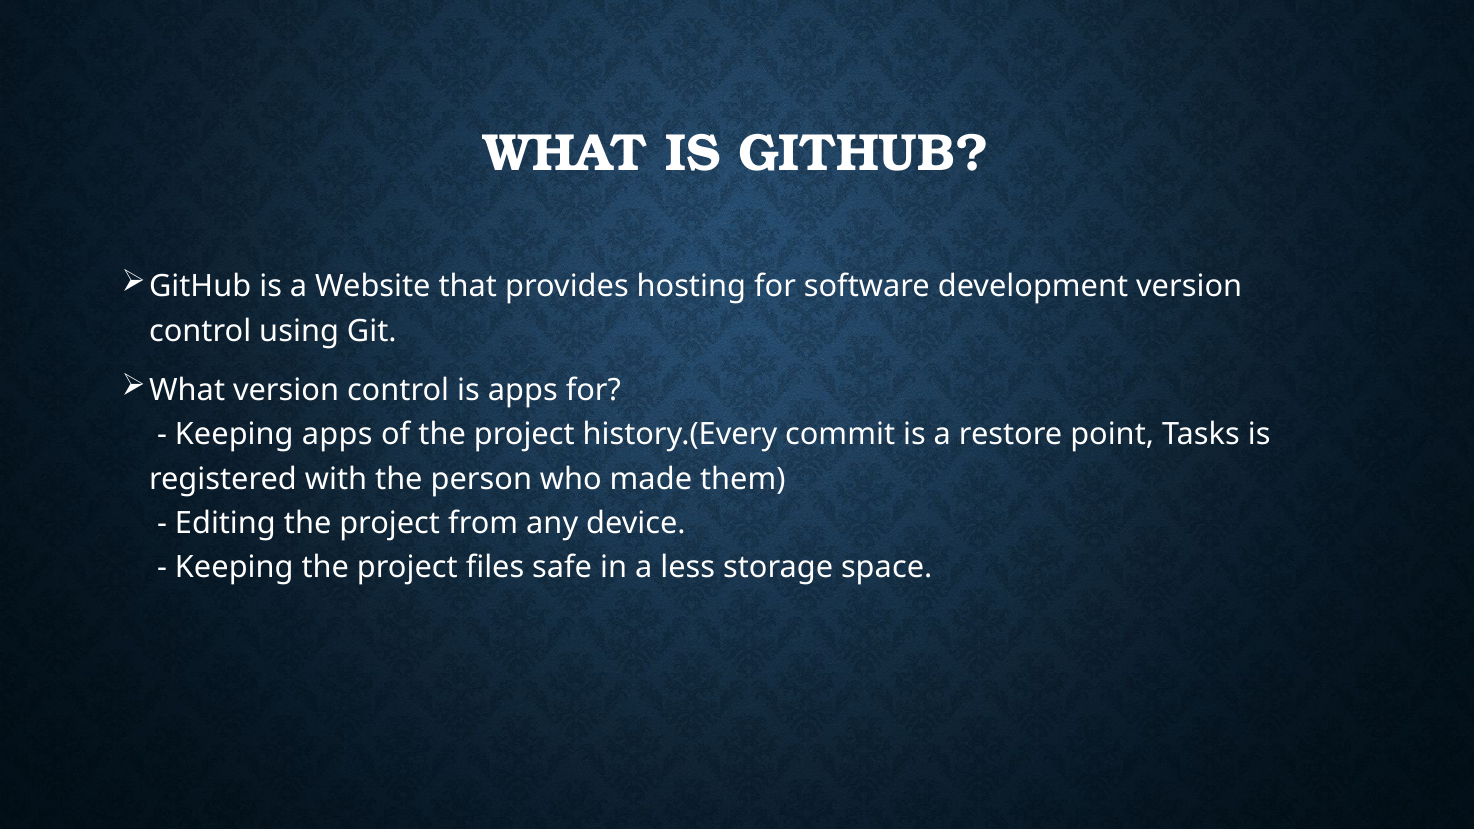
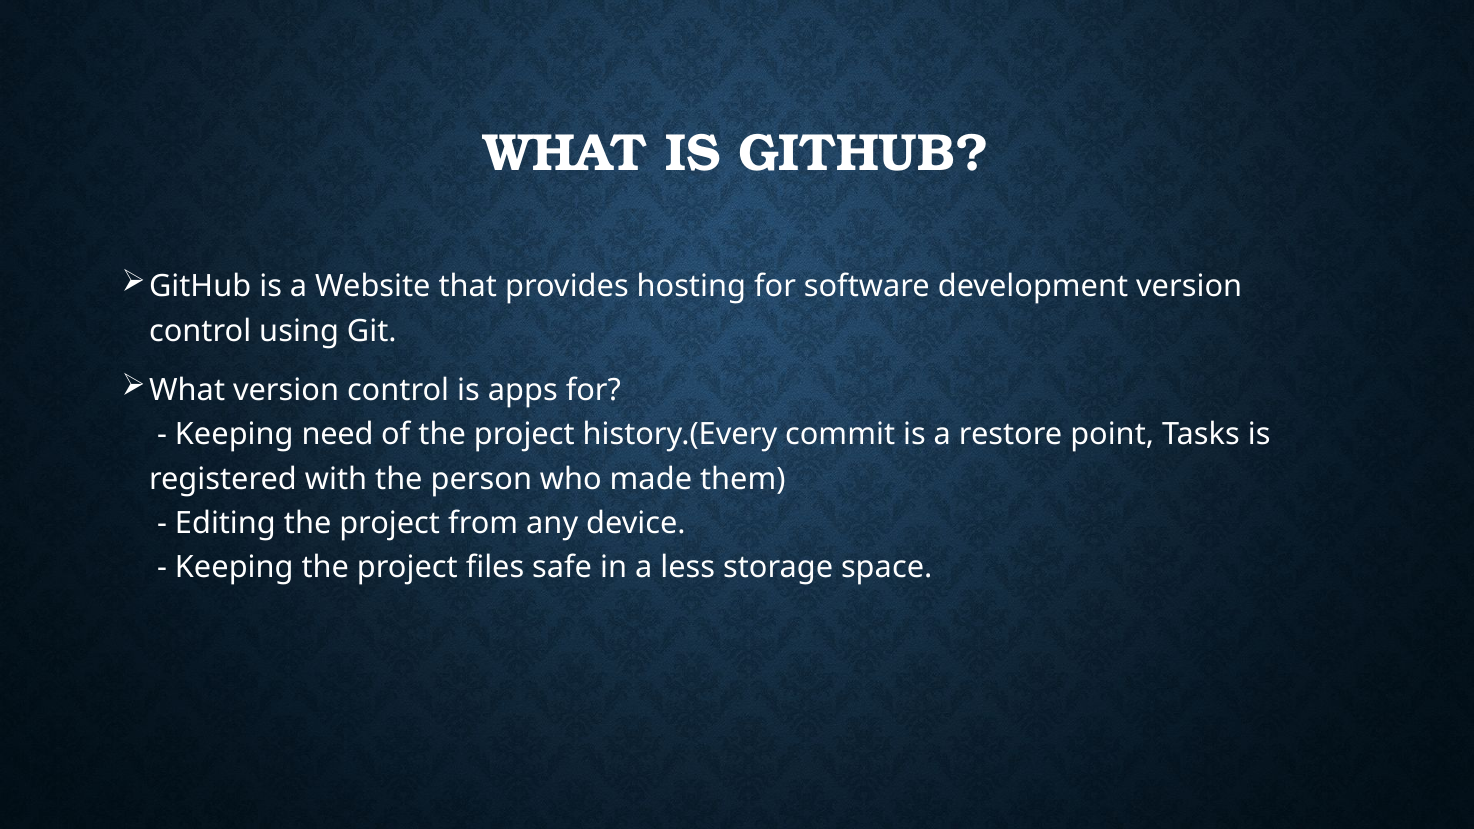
Keeping apps: apps -> need (337, 435)
